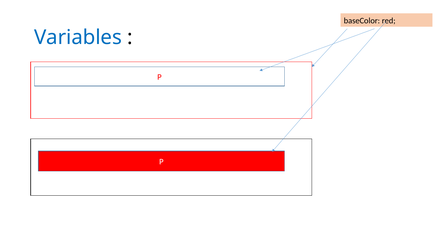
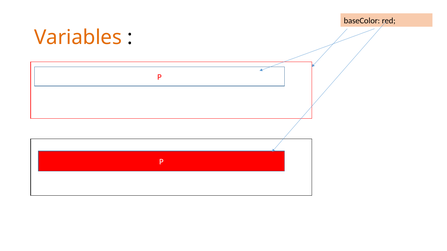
Variables colour: blue -> orange (78, 38)
